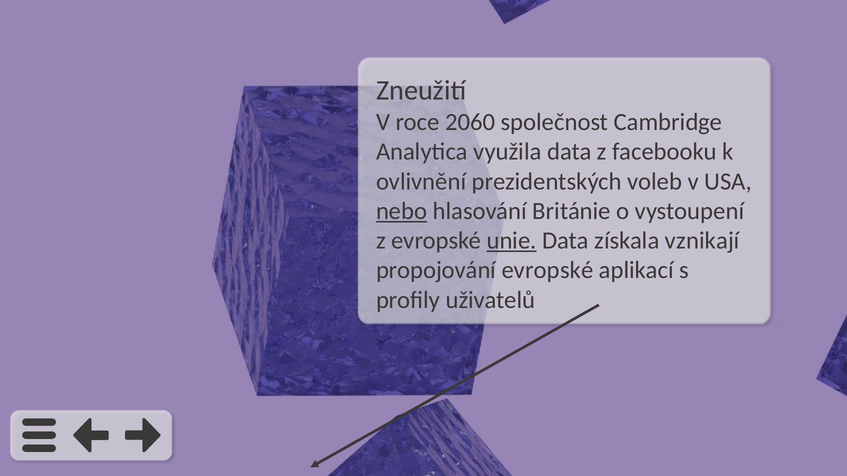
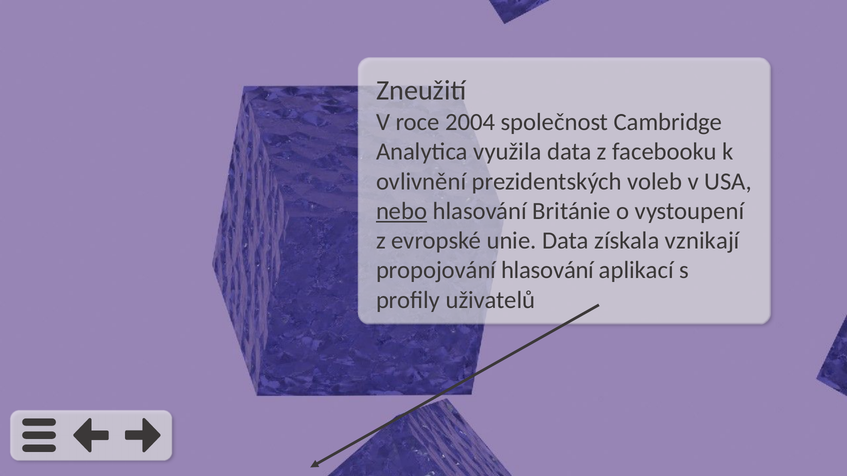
2060: 2060 -> 2004 (470, 122)
unie underline: present -> none (512, 241)
propojování evropské: evropské -> hlasování (548, 271)
